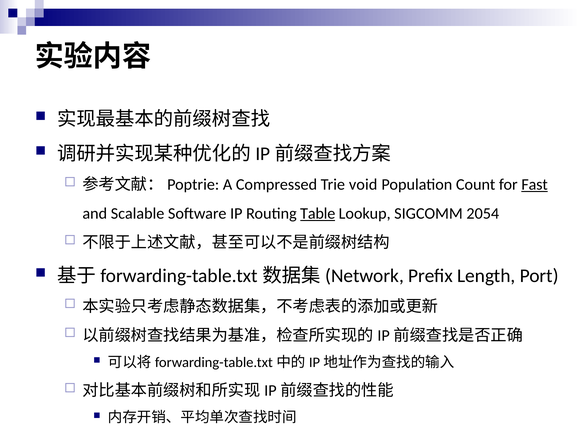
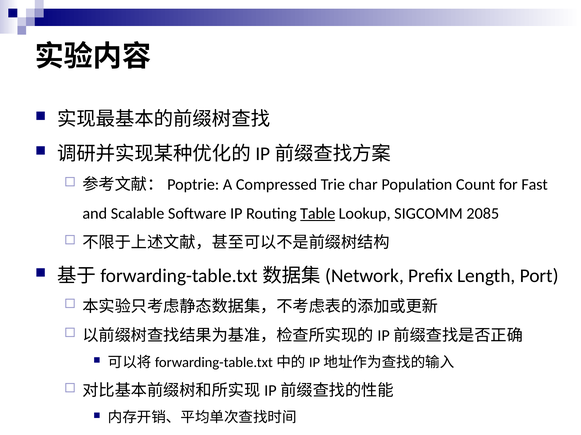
void: void -> char (363, 185)
Fast underline: present -> none (535, 185)
2054: 2054 -> 2085 (483, 214)
